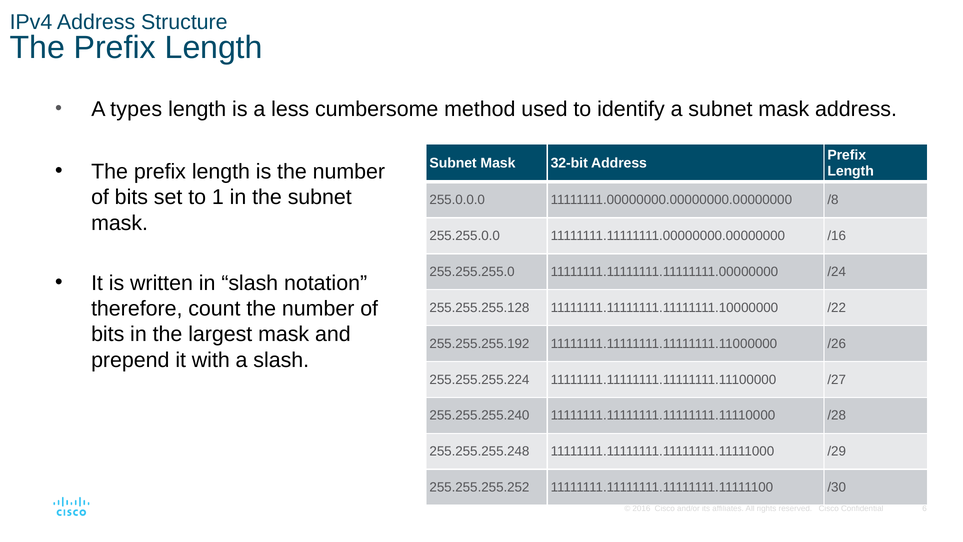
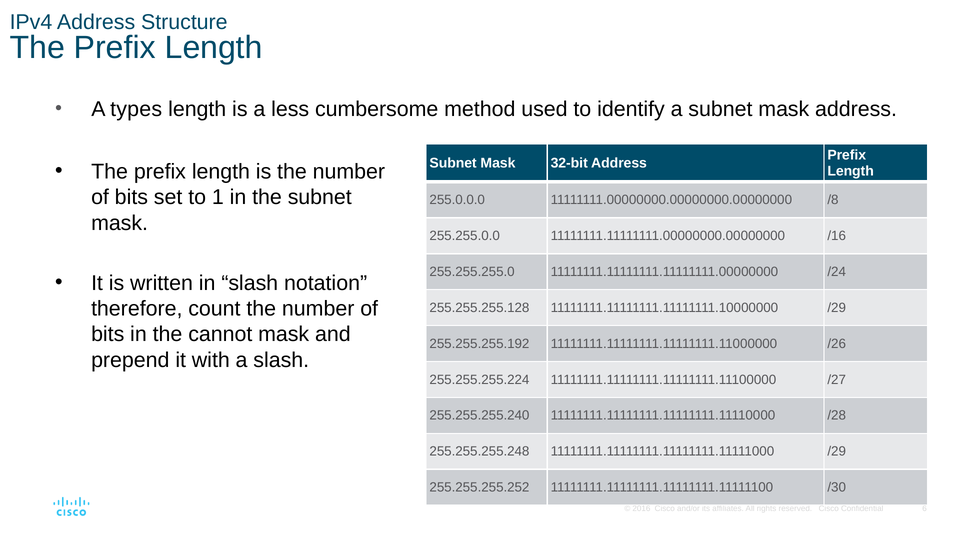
11111111.11111111.11111111.10000000 /22: /22 -> /29 (837, 308)
largest: largest -> cannot (220, 334)
